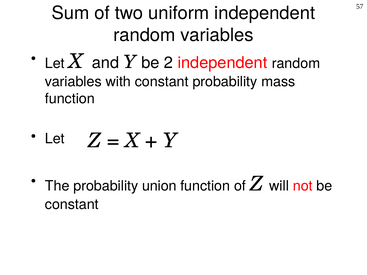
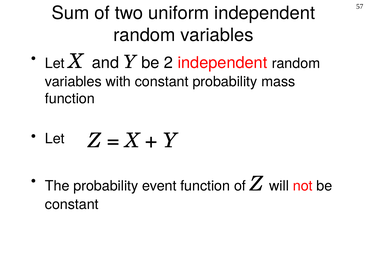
union: union -> event (159, 186)
